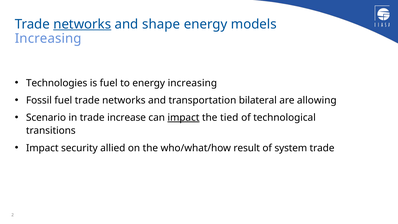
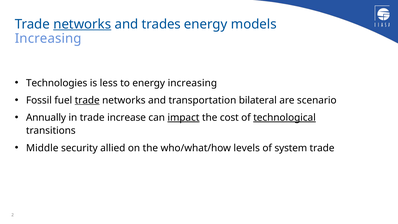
shape: shape -> trades (161, 24)
is fuel: fuel -> less (109, 83)
trade underline: none -> present (87, 100)
allowing: allowing -> scenario (317, 100)
Scenario: Scenario -> Annually (46, 117)
tied: tied -> cost (229, 117)
technological underline: none -> present (285, 117)
Impact: Impact -> Middle (42, 148)
result: result -> levels (247, 148)
